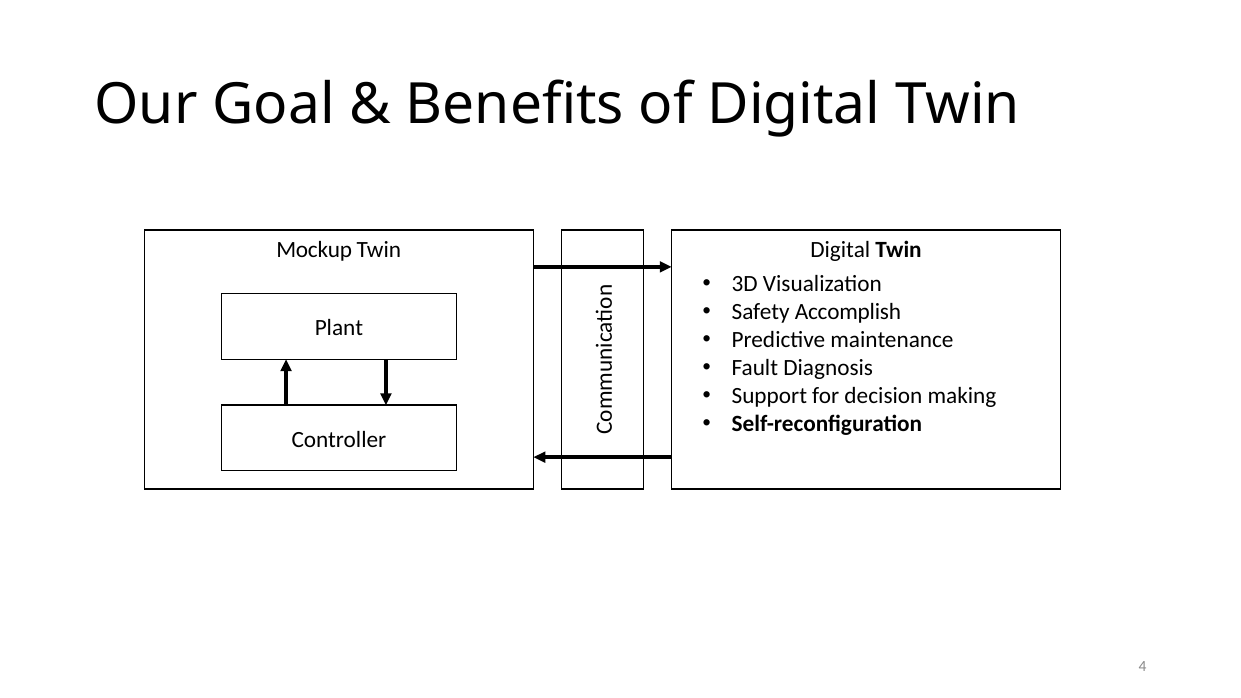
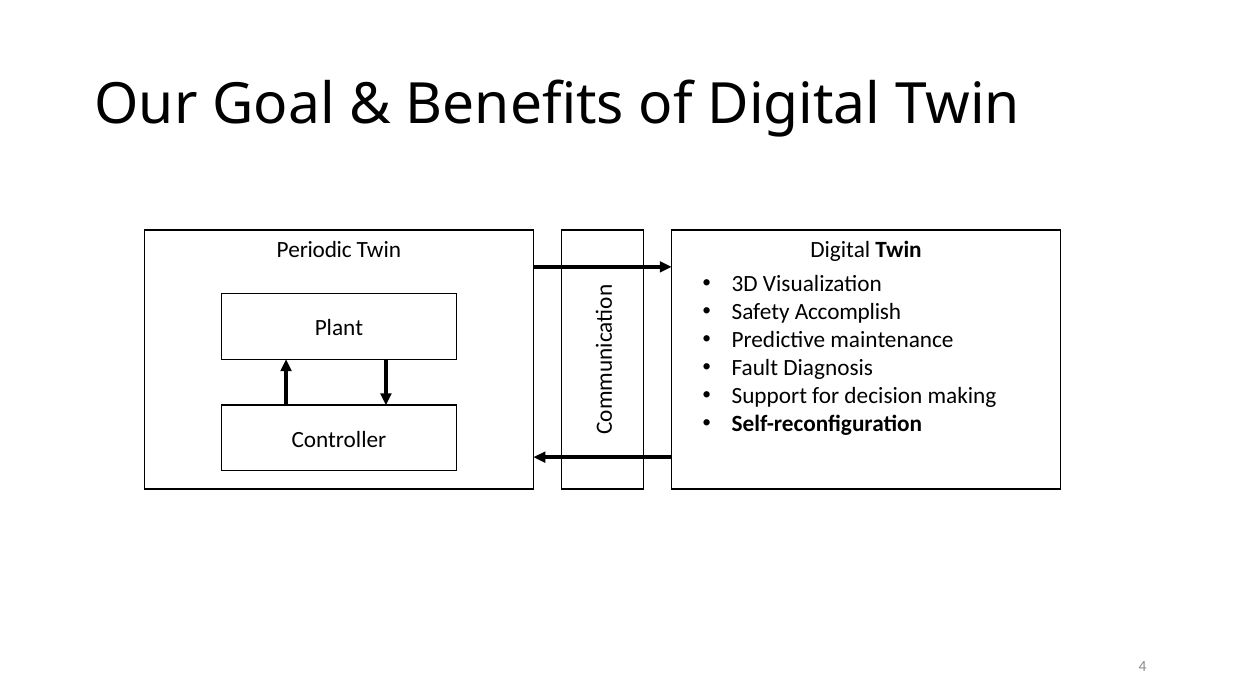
Mockup: Mockup -> Periodic (314, 250)
